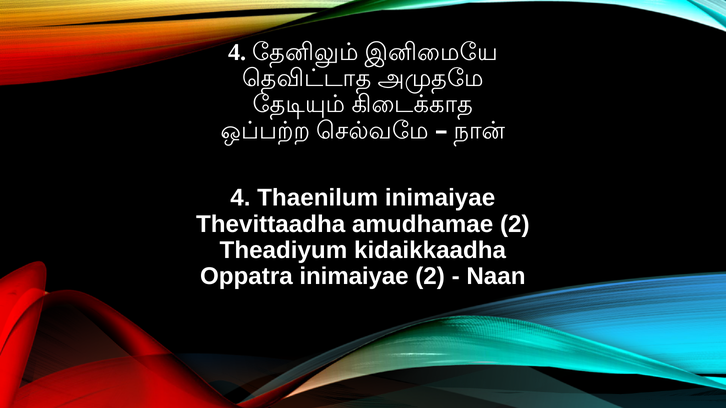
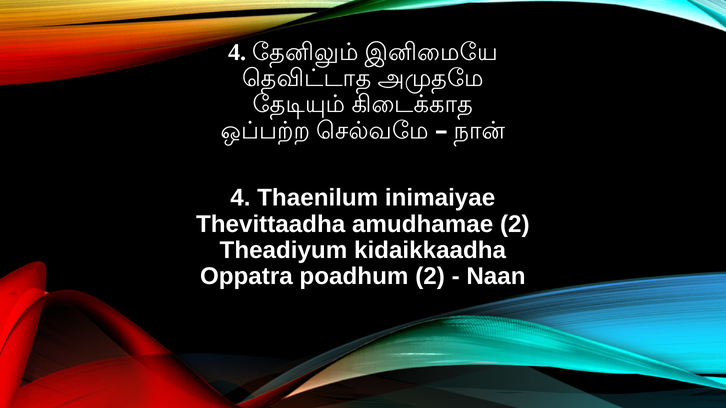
Oppatra inimaiyae: inimaiyae -> poadhum (354, 277)
